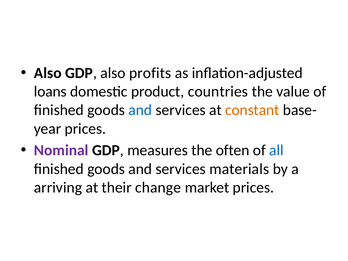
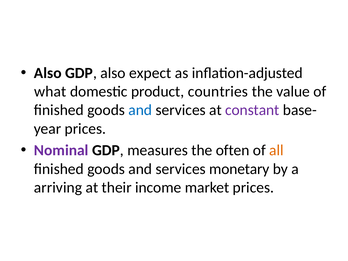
profits: profits -> expect (150, 73)
loans: loans -> what (50, 92)
constant colour: orange -> purple (252, 110)
all colour: blue -> orange (276, 150)
materials: materials -> monetary (239, 169)
change: change -> income (158, 187)
